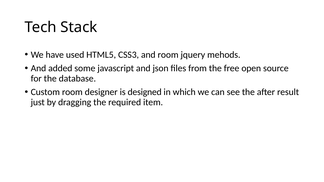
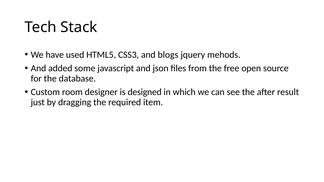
and room: room -> blogs (168, 55)
